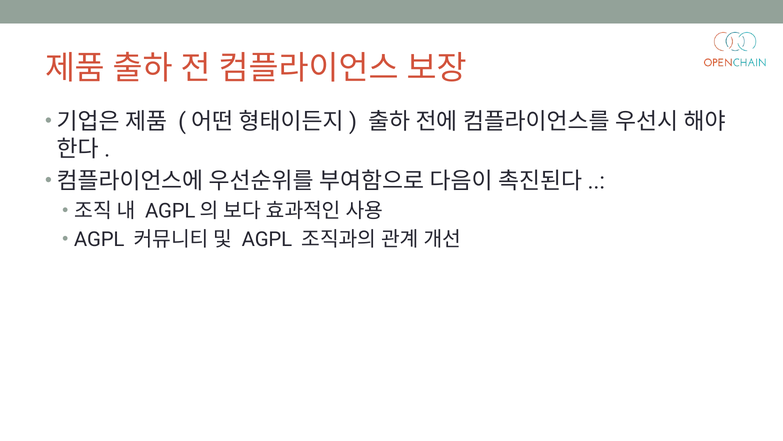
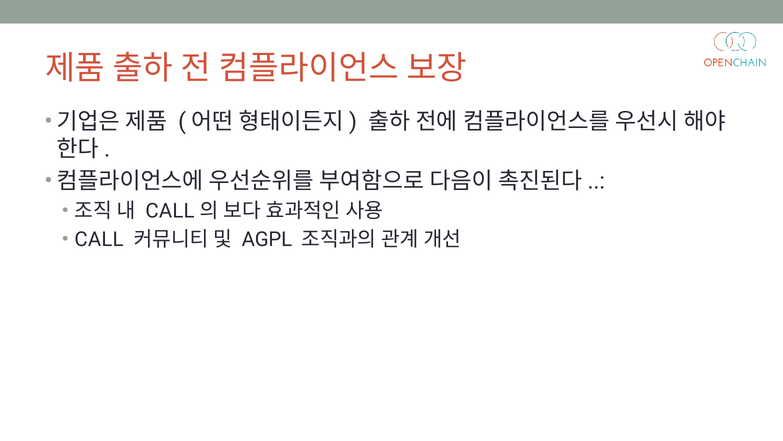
AGPL: AGPL -> CALL (170, 211)
AGPL: AGPL -> CALL (99, 239)
